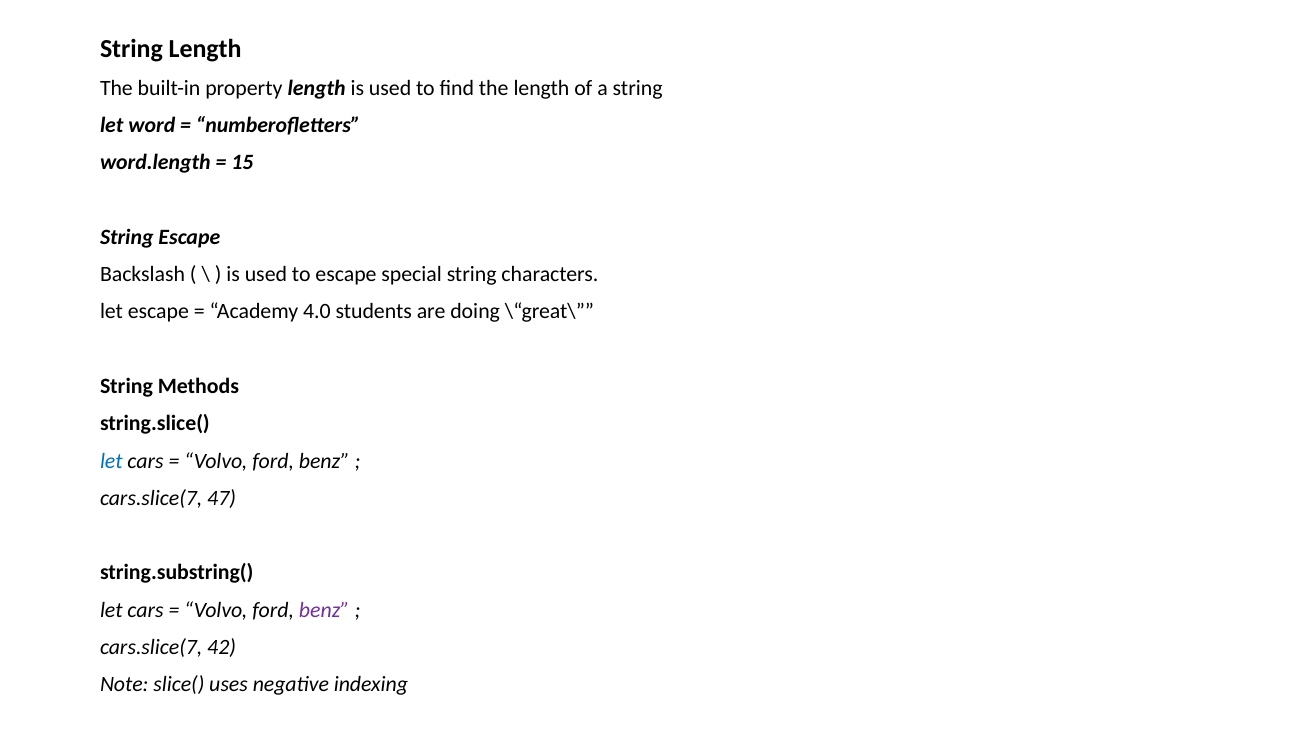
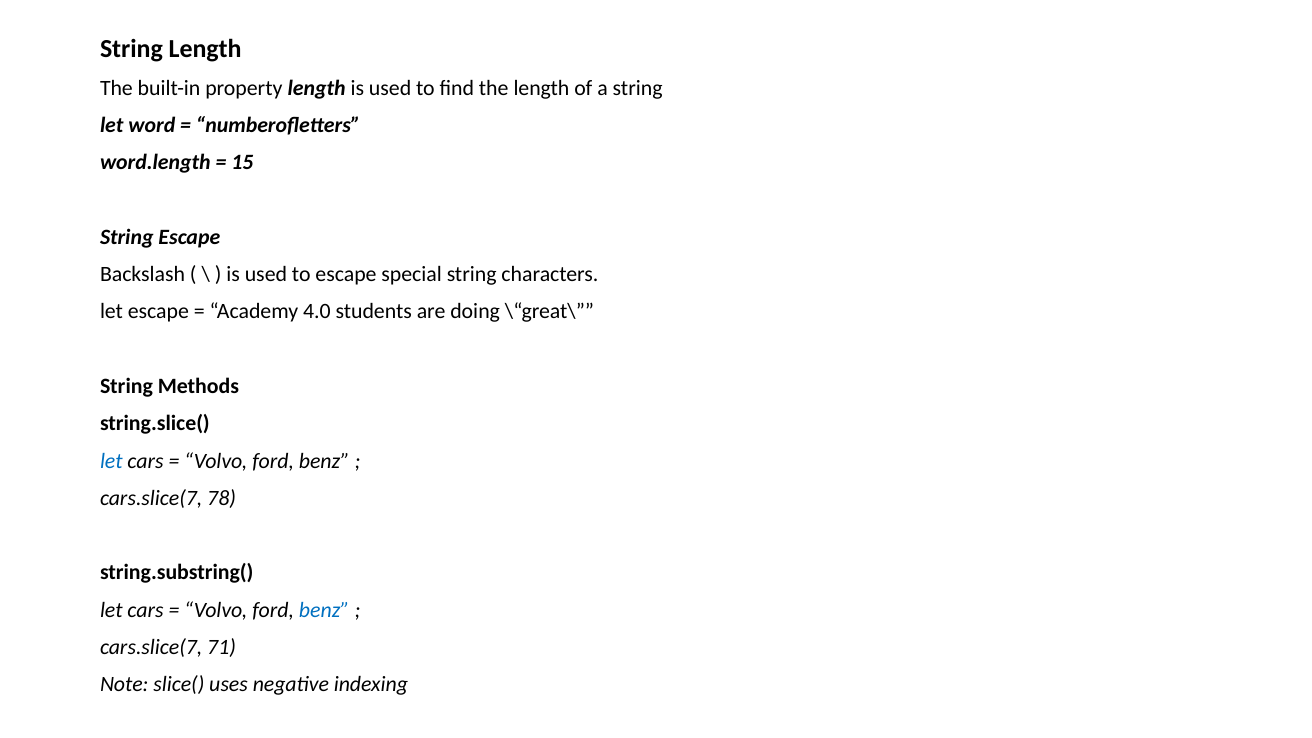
47: 47 -> 78 (222, 498)
benz colour: purple -> blue (324, 610)
42: 42 -> 71 (222, 647)
